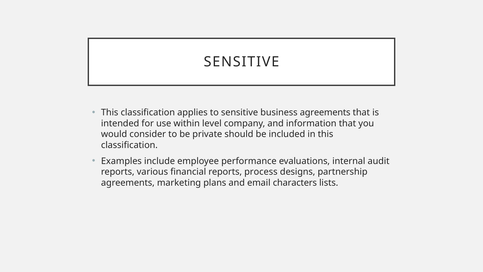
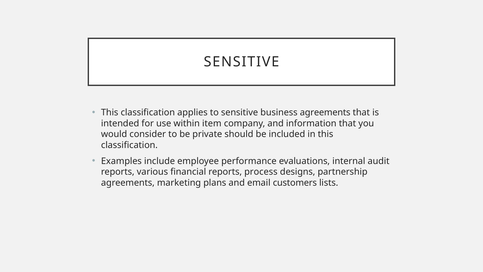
level: level -> item (212, 123)
characters: characters -> customers (295, 183)
